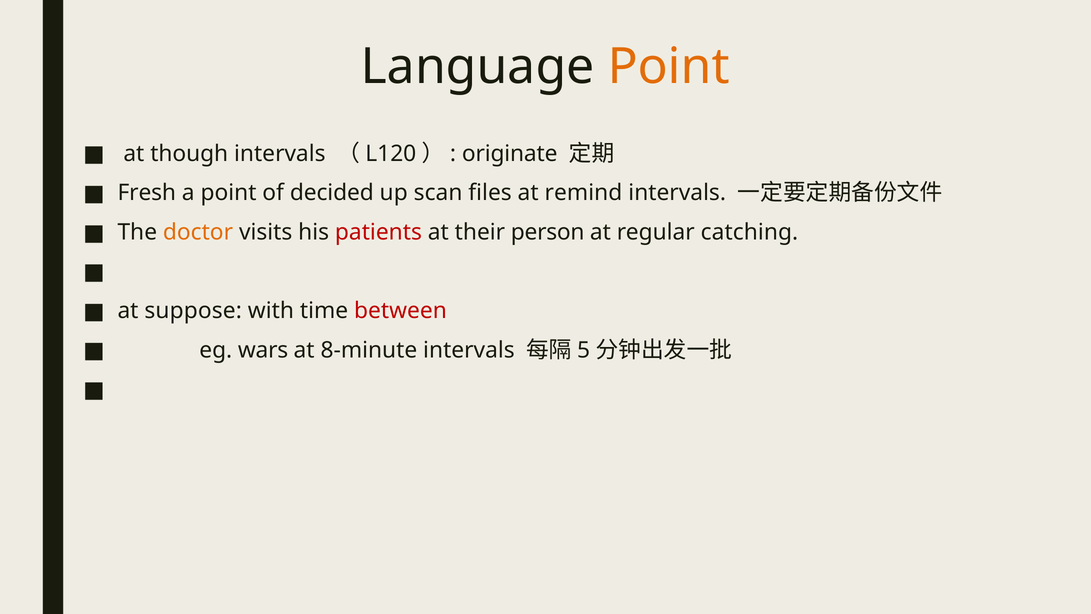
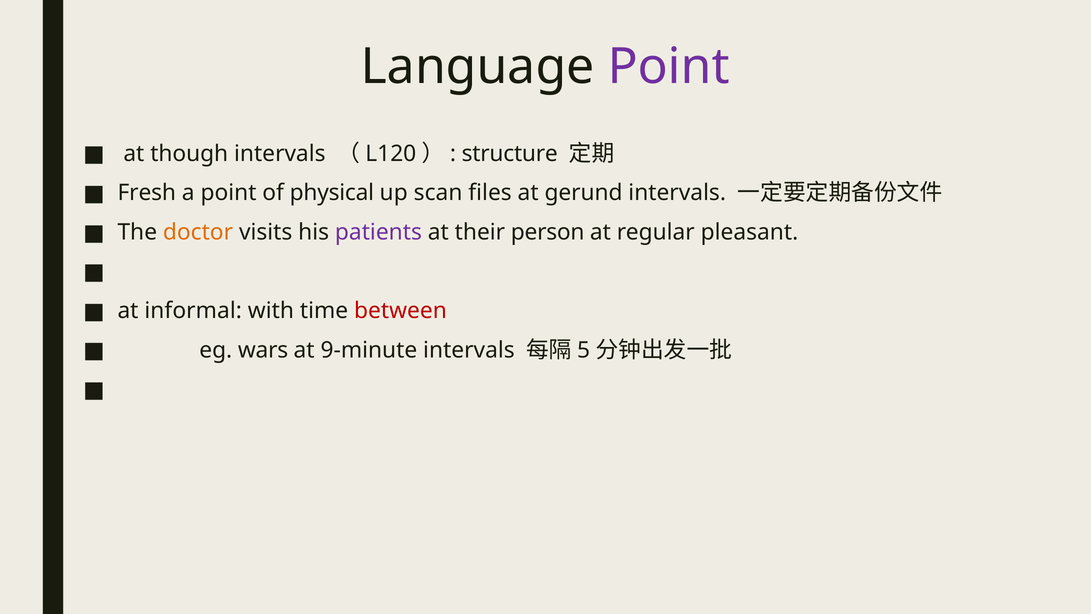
Point colour: orange -> purple (669, 67)
originate: originate -> structure (510, 153)
decided: decided -> physical (332, 193)
remind: remind -> gerund (584, 193)
patients colour: red -> purple (378, 232)
catching: catching -> pleasant (749, 232)
suppose: suppose -> informal (193, 311)
8-minute: 8-minute -> 9-minute (369, 350)
